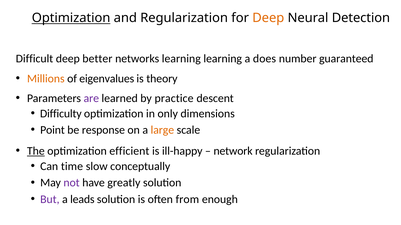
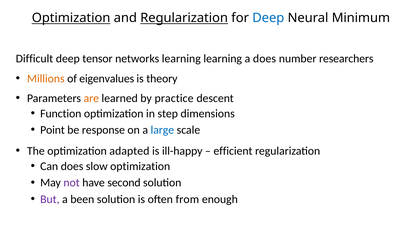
Regularization underline: none -> present (184, 18)
Deep colour: orange -> blue (268, 18)
Detection: Detection -> Minimum (361, 18)
better: better -> tensor (98, 59)
guaranteed: guaranteed -> researchers (346, 59)
are colour: purple -> orange (91, 99)
Difficulty: Difficulty -> Function (61, 114)
only: only -> step (168, 114)
large colour: orange -> blue (162, 130)
The underline: present -> none (36, 151)
efficient: efficient -> adapted (129, 151)
network: network -> efficient (233, 151)
Can time: time -> does (72, 167)
slow conceptually: conceptually -> optimization (140, 167)
greatly: greatly -> second (124, 183)
leads: leads -> been (82, 200)
